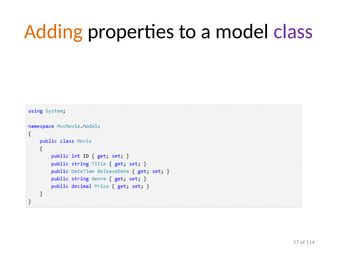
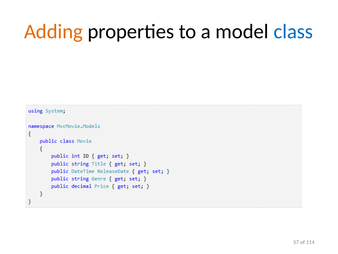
class colour: purple -> blue (293, 31)
